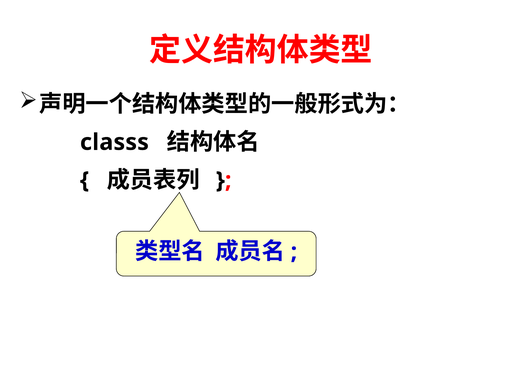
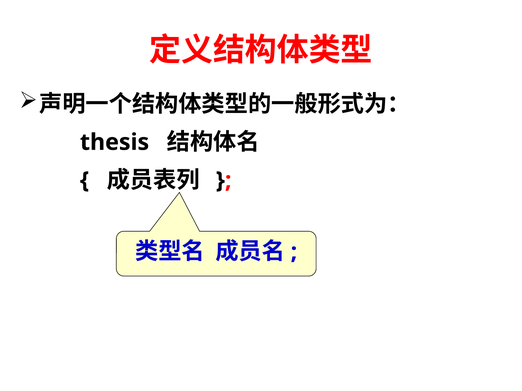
classs: classs -> thesis (115, 142)
